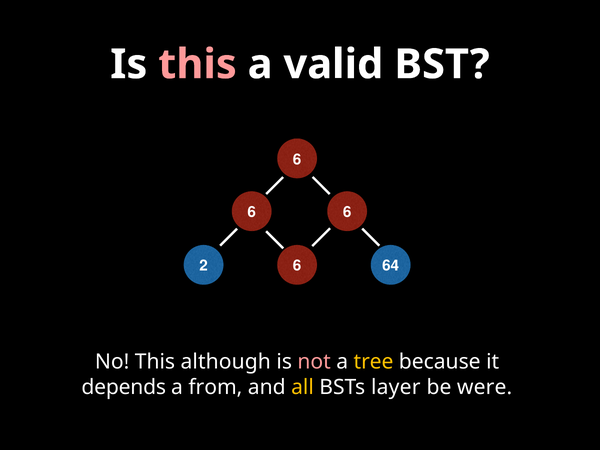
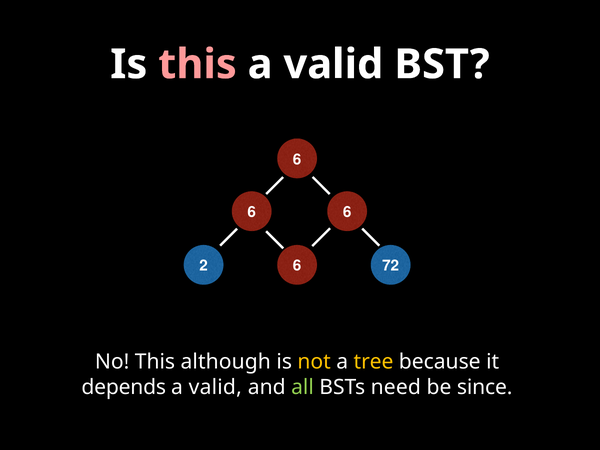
64: 64 -> 72 (391, 266)
not colour: pink -> yellow (314, 362)
from: from -> valid (215, 387)
all colour: yellow -> light green (302, 387)
layer: layer -> need (396, 387)
were: were -> since (485, 387)
